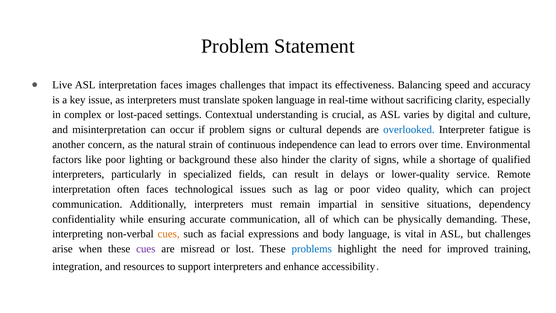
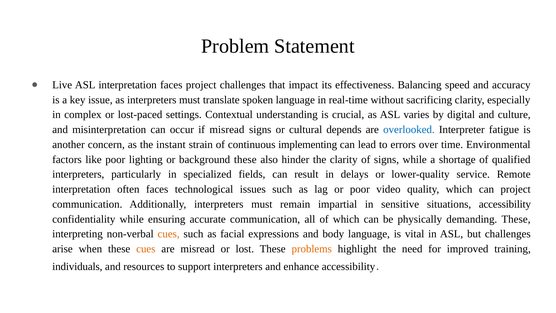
faces images: images -> project (201, 85)
if problem: problem -> misread (227, 130)
natural: natural -> instant (171, 144)
independence: independence -> implementing (308, 144)
situations dependency: dependency -> accessibility (505, 204)
cues colour: purple -> orange (146, 249)
problems colour: blue -> orange (312, 249)
integration: integration -> individuals (77, 266)
